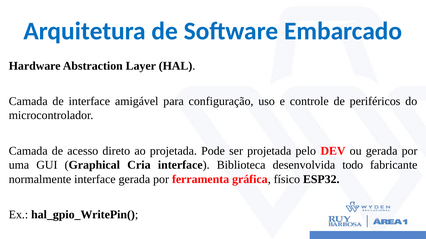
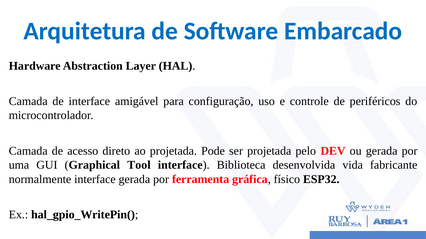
Cria: Cria -> Tool (139, 165)
todo: todo -> vida (353, 165)
